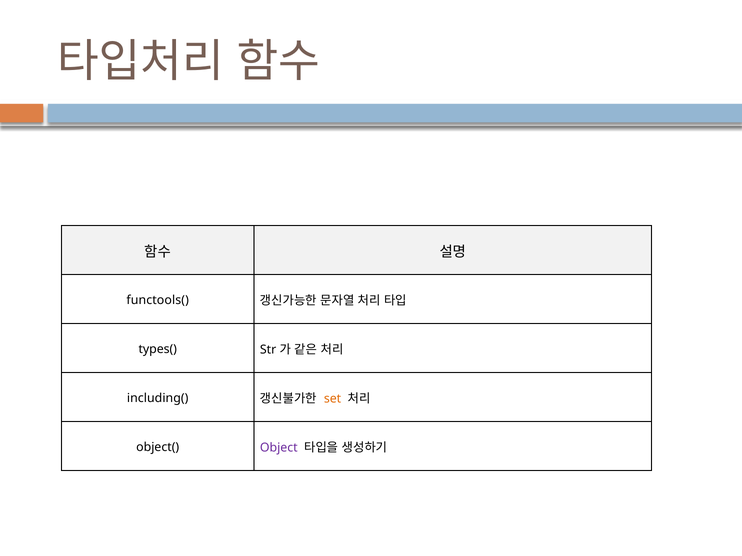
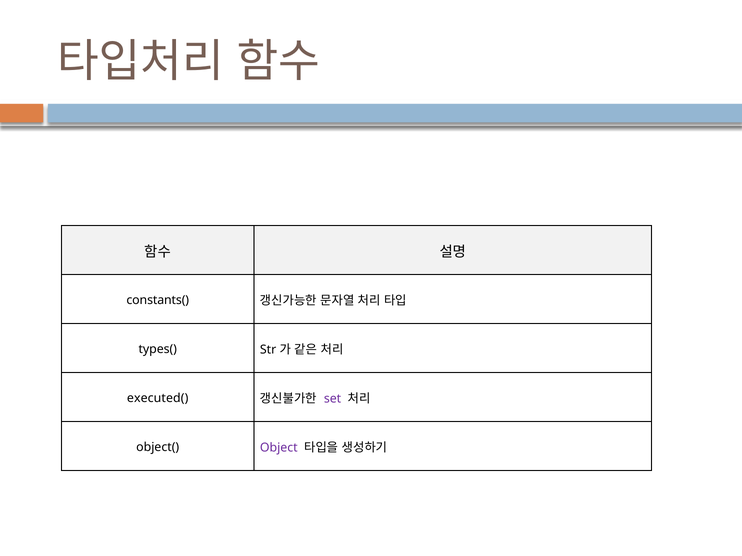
functools(: functools( -> constants( (158, 300)
including(: including( -> executed( (158, 398)
set colour: orange -> purple (333, 399)
